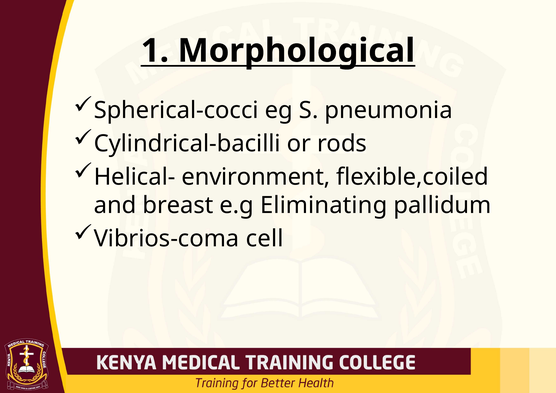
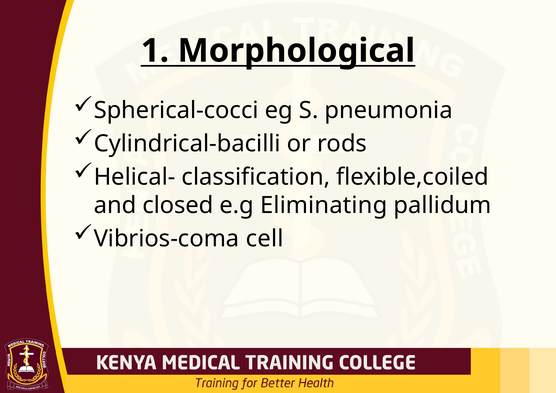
environment: environment -> classification (256, 177)
breast: breast -> closed (178, 206)
